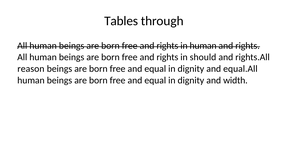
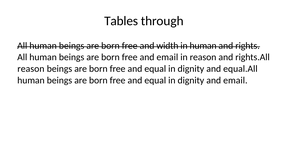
rights: rights -> width (167, 46)
rights: rights -> email (167, 57)
in should: should -> reason (203, 57)
dignity and width: width -> email (235, 80)
